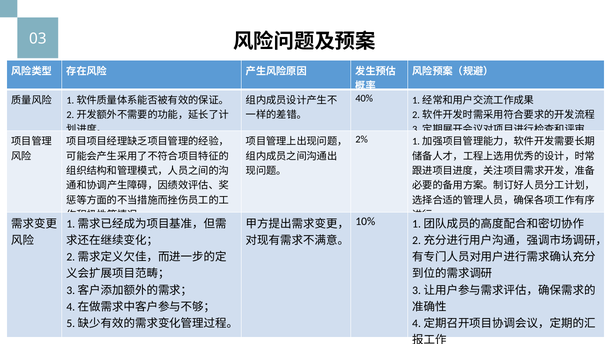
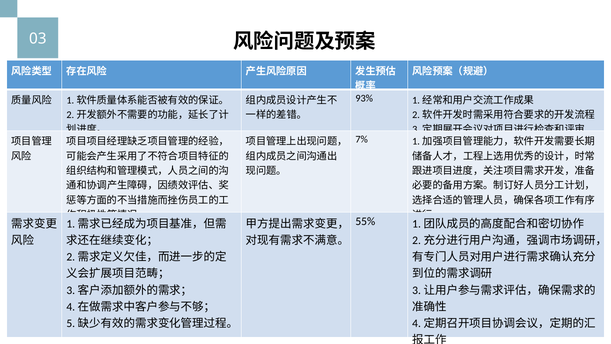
40%: 40% -> 93% (364, 98)
2%: 2% -> 7% (362, 139)
10%: 10% -> 55% (365, 221)
